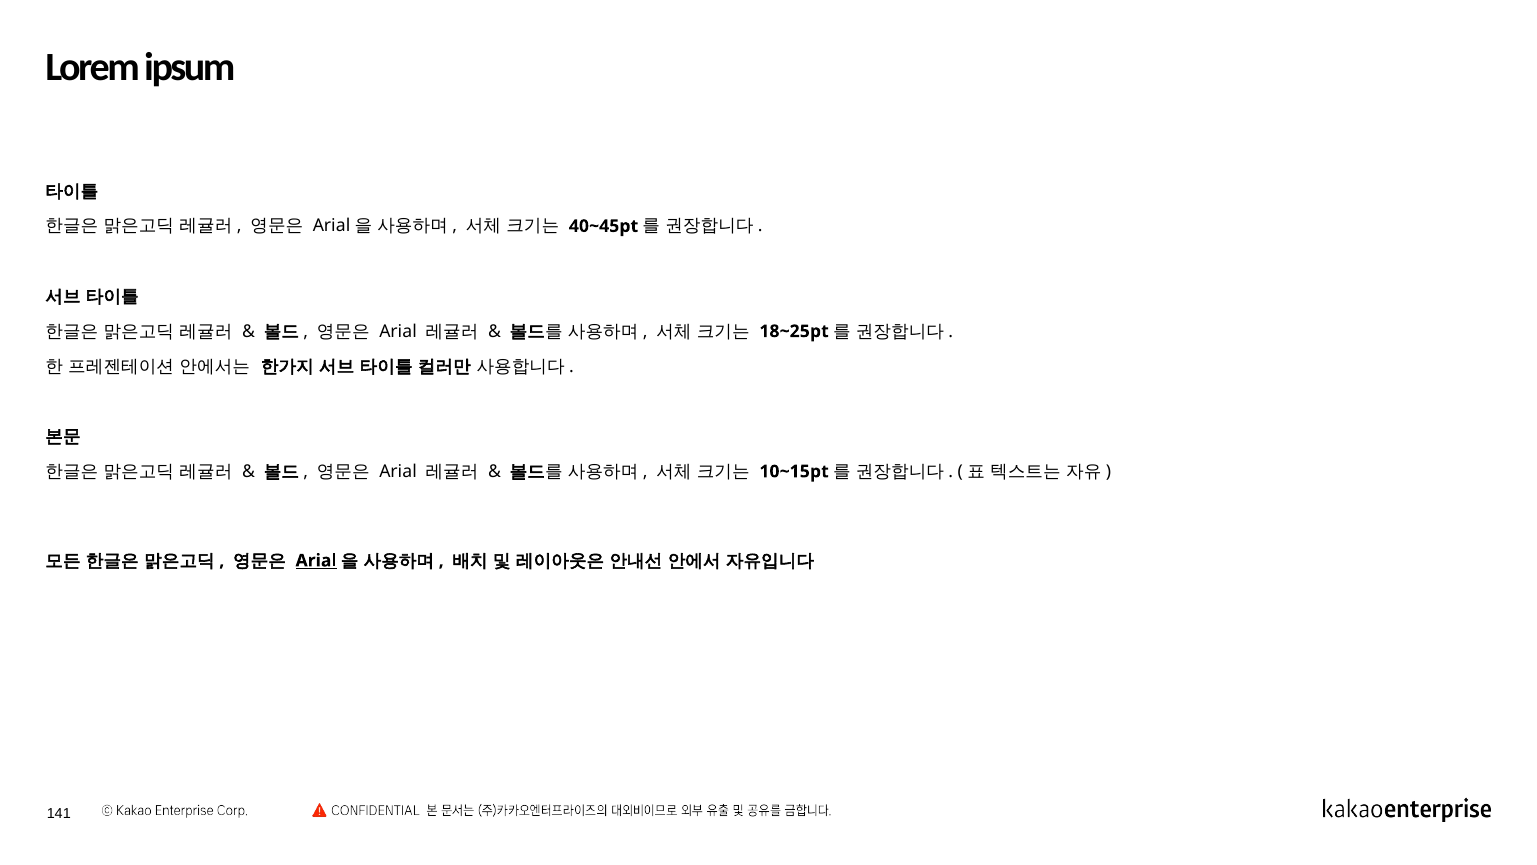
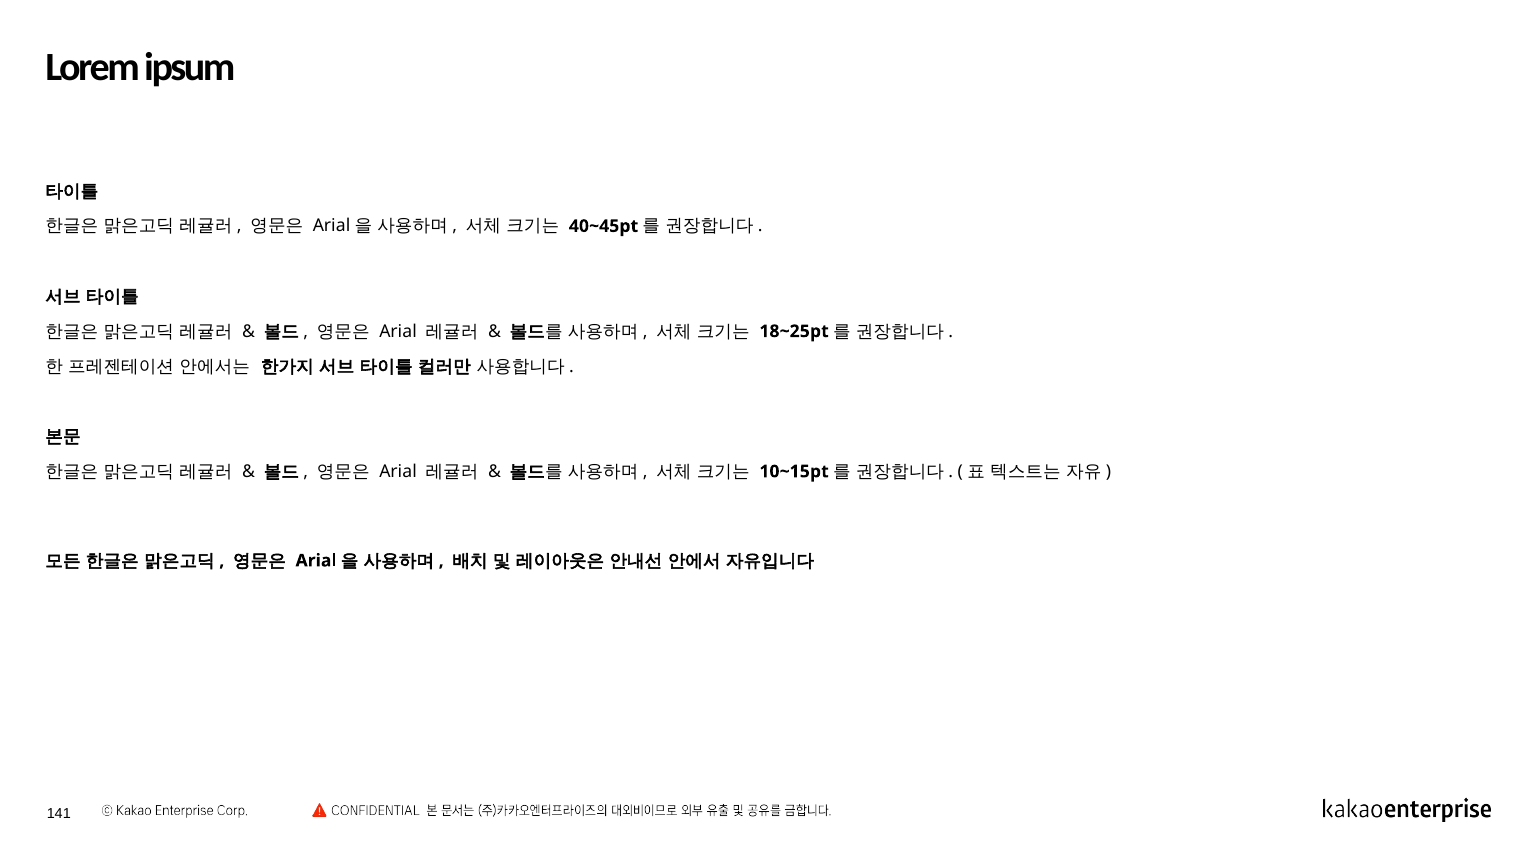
Arial underline: present -> none (316, 560)
